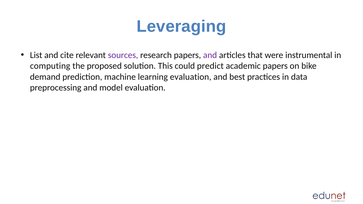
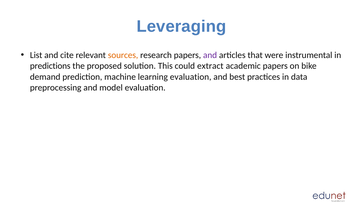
sources colour: purple -> orange (123, 55)
computing: computing -> predictions (50, 66)
predict: predict -> extract (210, 66)
